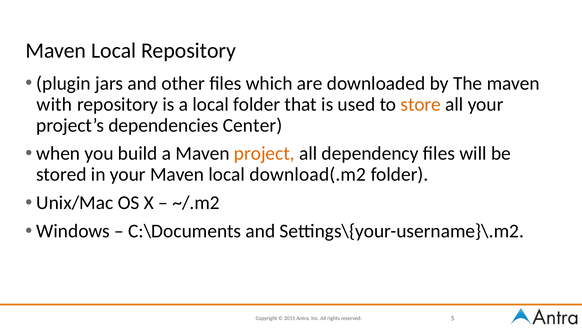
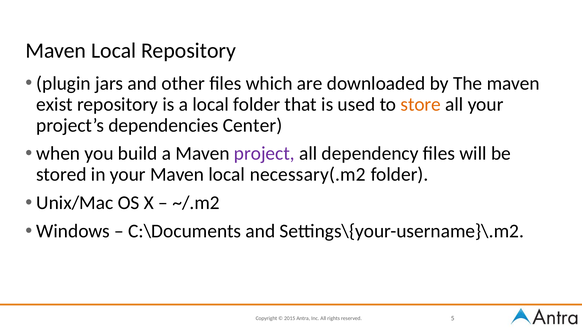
with: with -> exist (55, 104)
project colour: orange -> purple (264, 153)
download(.m2: download(.m2 -> necessary(.m2 (308, 174)
